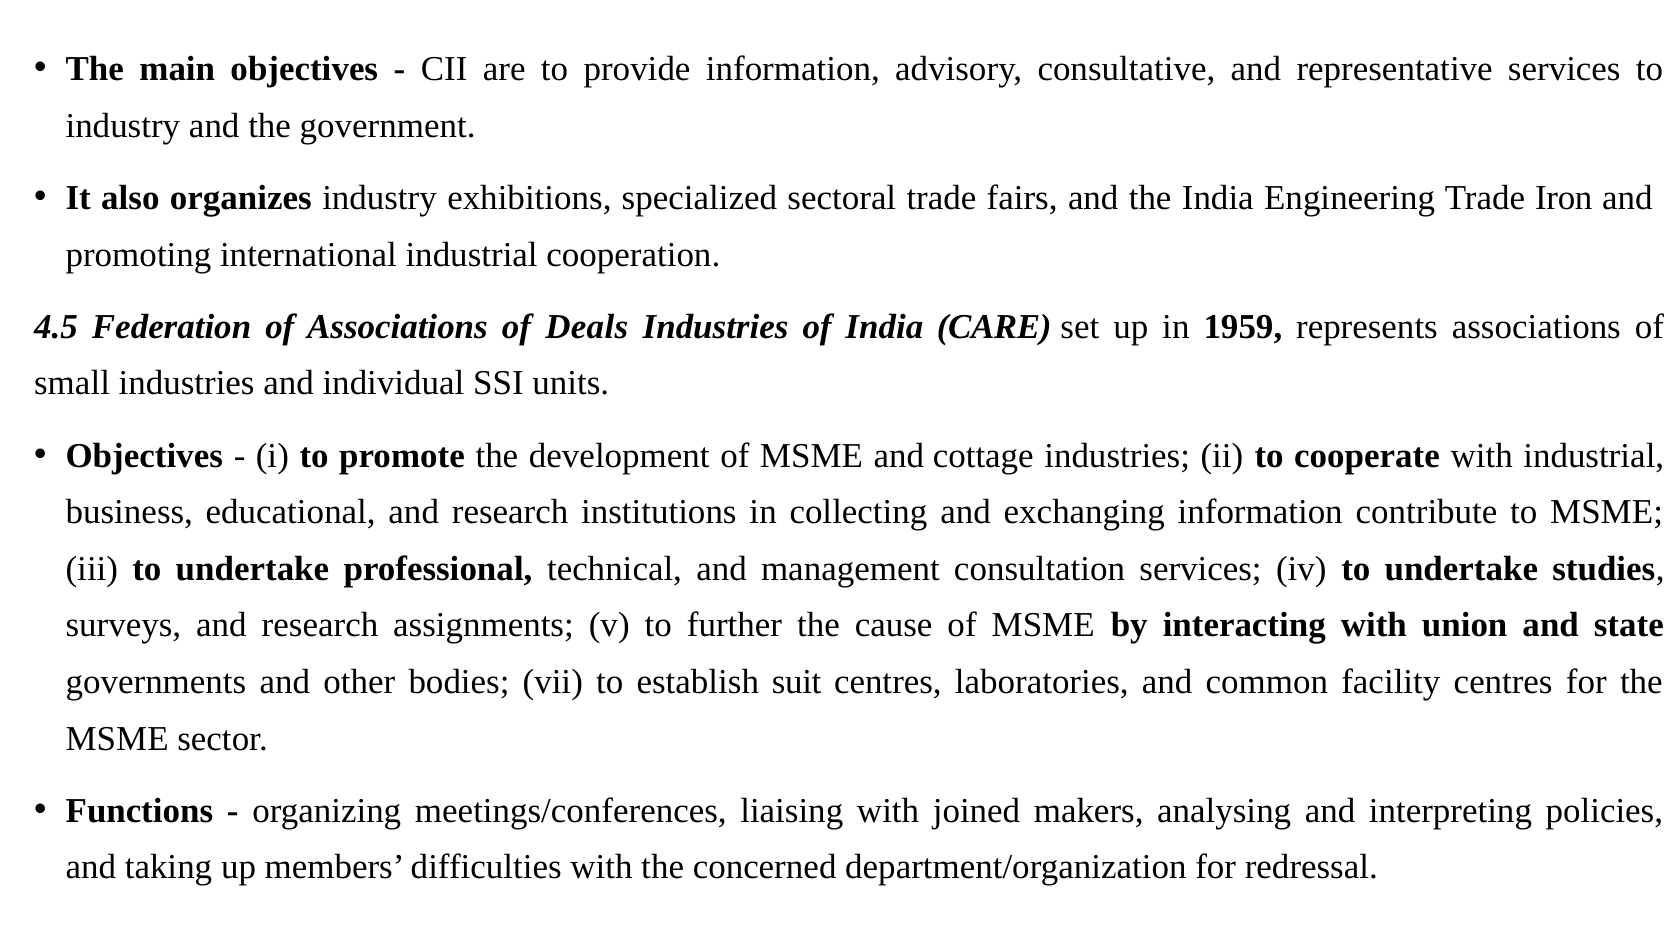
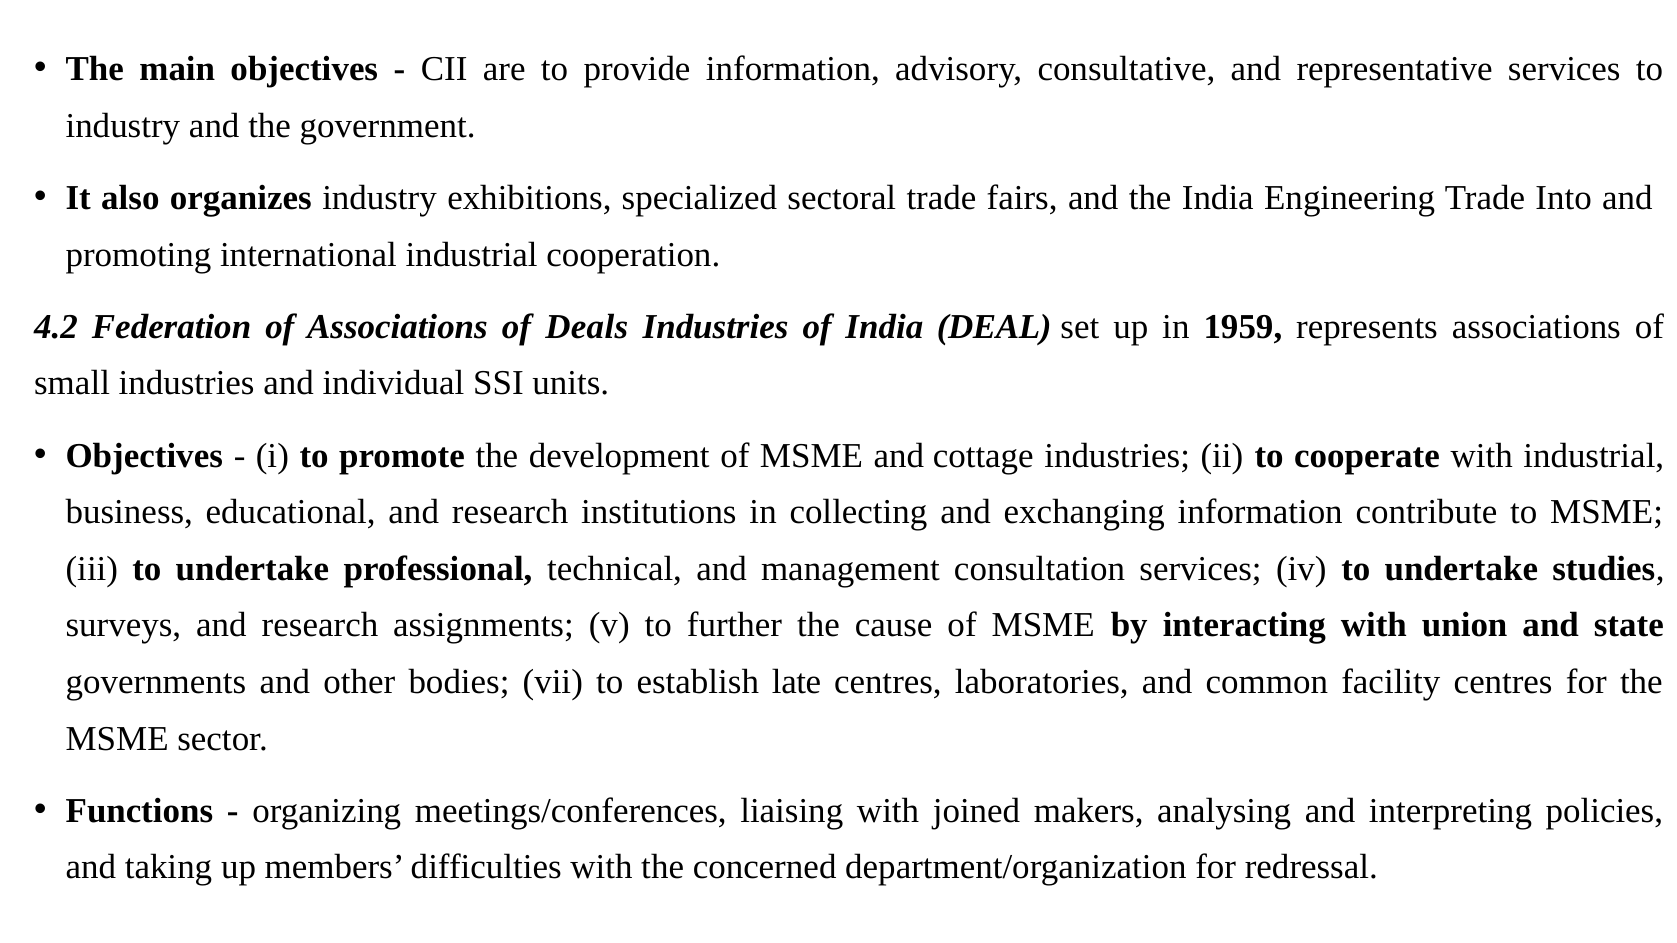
Iron: Iron -> Into (1564, 198)
4.5: 4.5 -> 4.2 (56, 327)
CARE: CARE -> DEAL (994, 327)
suit: suit -> late (797, 682)
